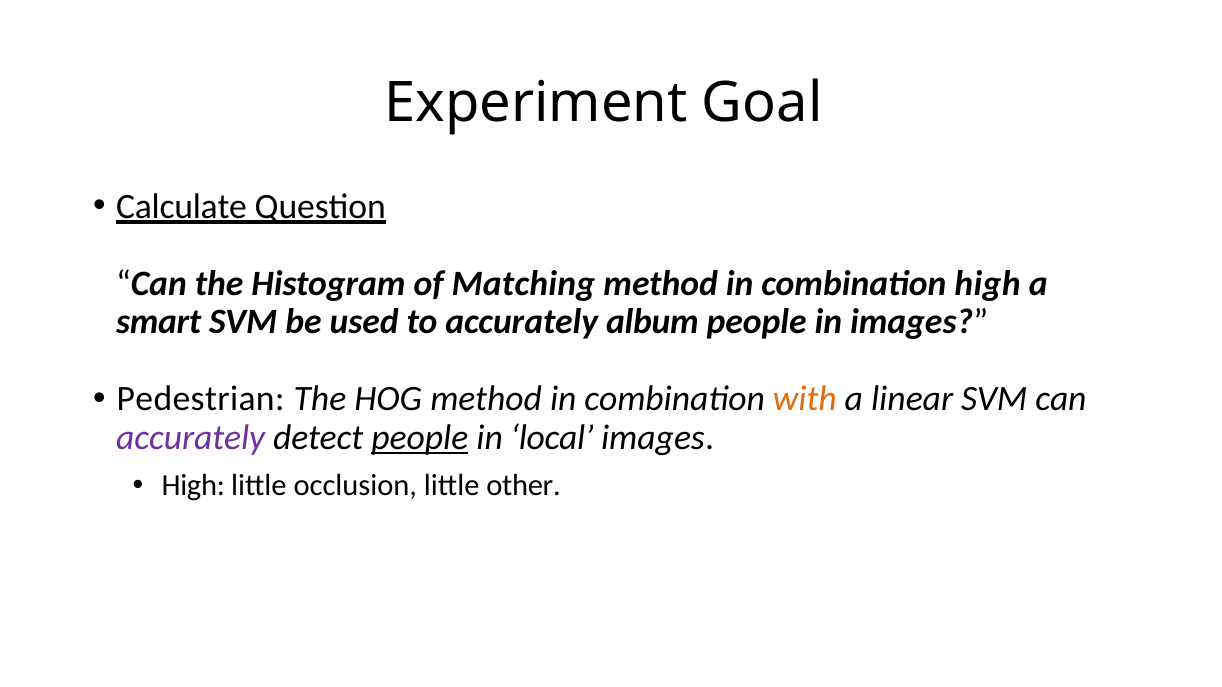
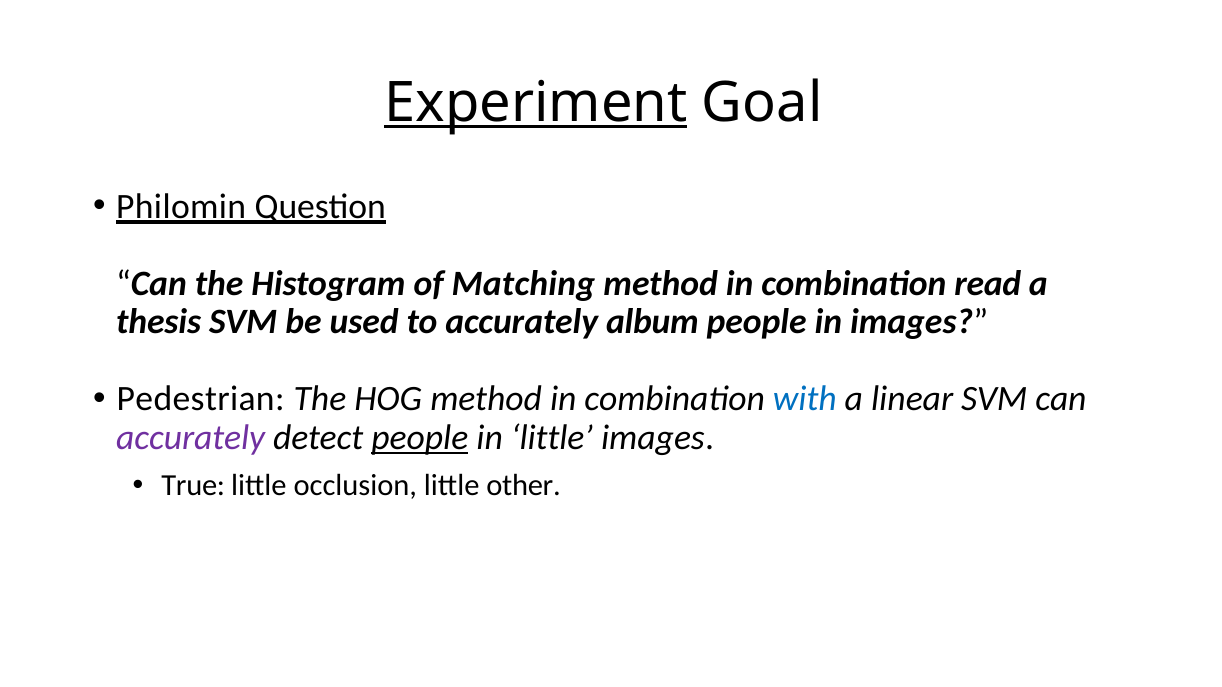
Experiment underline: none -> present (536, 103)
Calculate: Calculate -> Philomin (181, 207)
combination high: high -> read (988, 284)
smart: smart -> thesis (159, 322)
with colour: orange -> blue (805, 399)
in local: local -> little (552, 438)
High: High -> True (193, 486)
